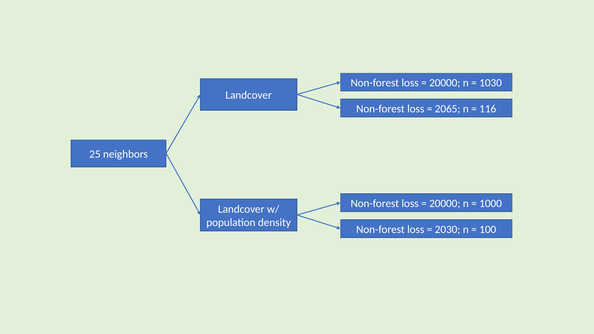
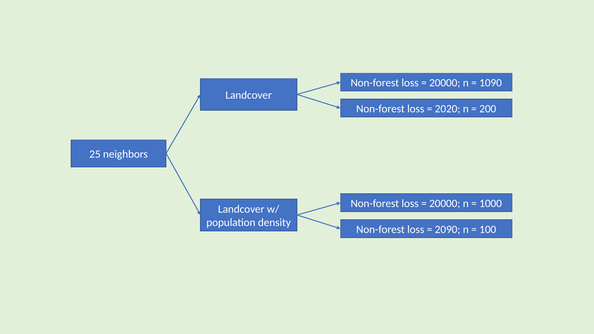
1030: 1030 -> 1090 (491, 83)
2065: 2065 -> 2020 (448, 109)
116: 116 -> 200 (488, 109)
2030: 2030 -> 2090 (448, 230)
